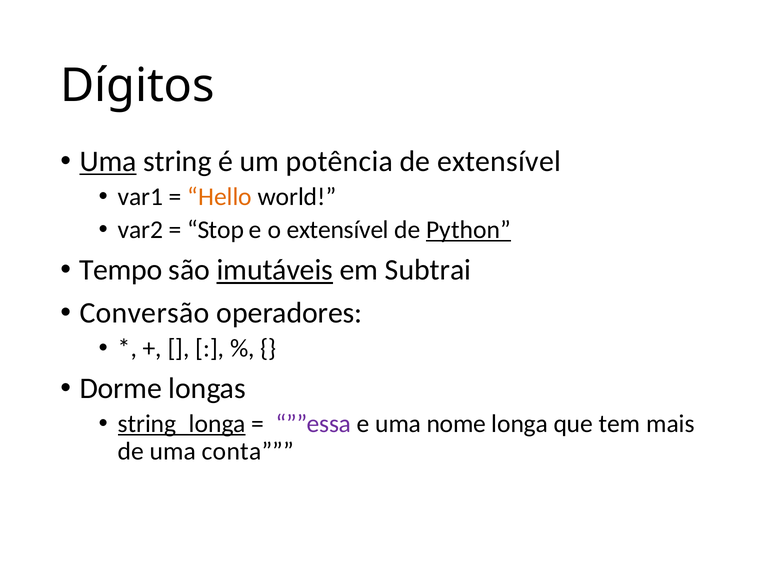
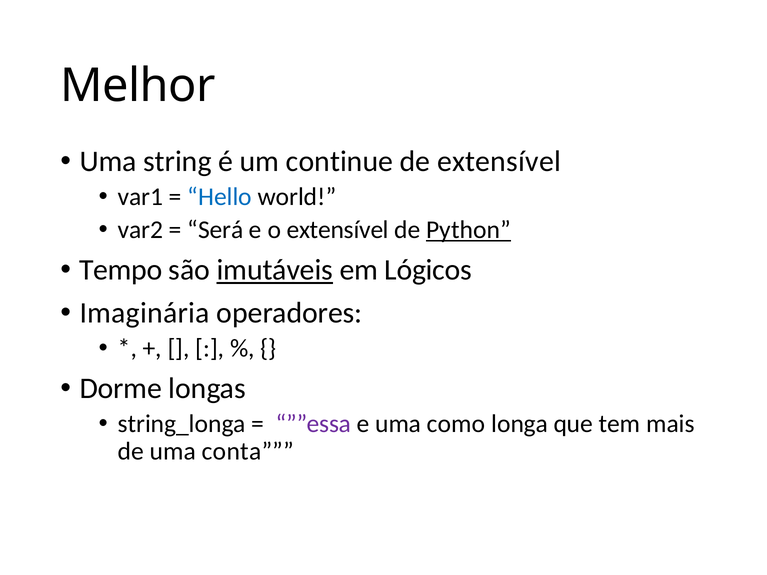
Dígitos: Dígitos -> Melhor (138, 86)
Uma underline: present -> none (108, 162)
potência: potência -> continue (340, 162)
Hello colour: orange -> blue (220, 197)
Stop: Stop -> Será (215, 230)
Subtrai: Subtrai -> Lógicos (428, 270)
Conversão: Conversão -> Imaginária (145, 313)
string_longa underline: present -> none (182, 424)
nome: nome -> como (456, 424)
